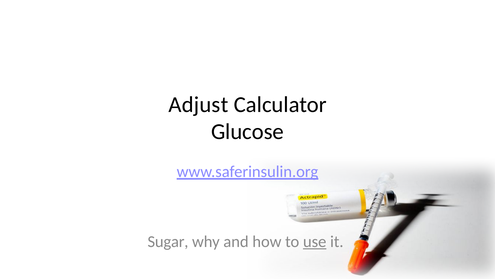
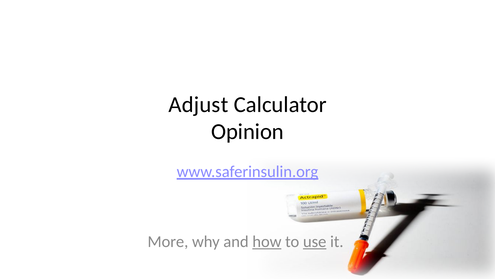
Glucose: Glucose -> Opinion (247, 132)
Sugar: Sugar -> More (168, 241)
how underline: none -> present (267, 241)
